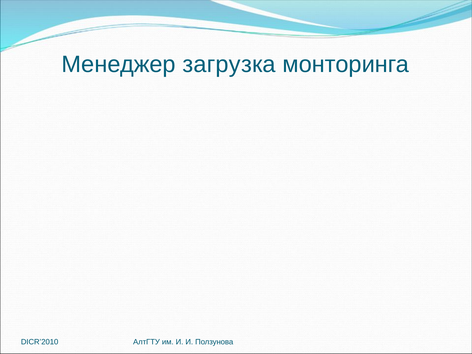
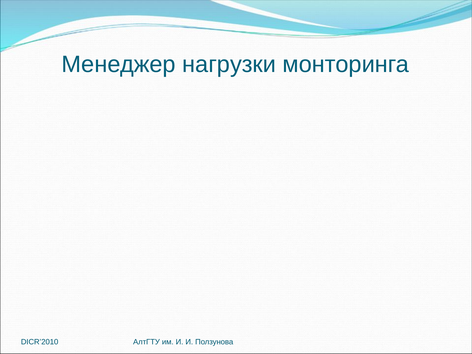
загрузка: загрузка -> нагрузки (229, 64)
